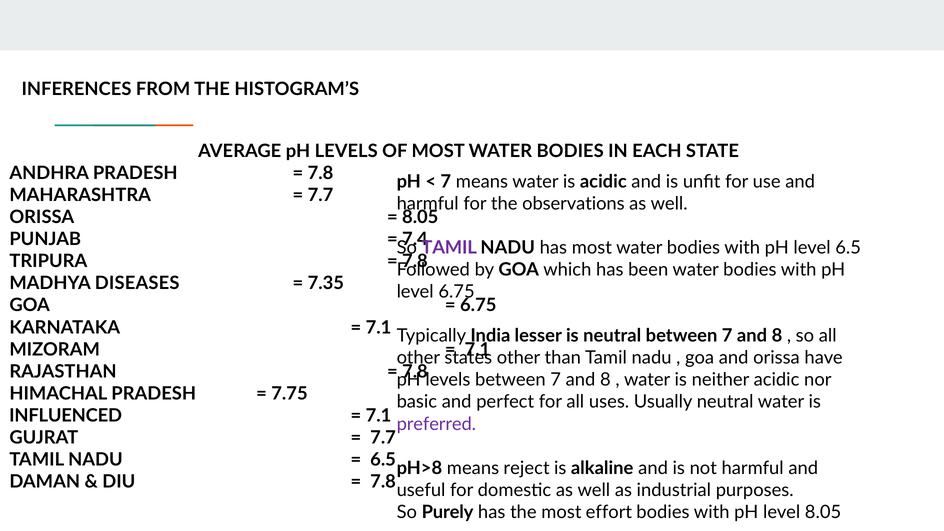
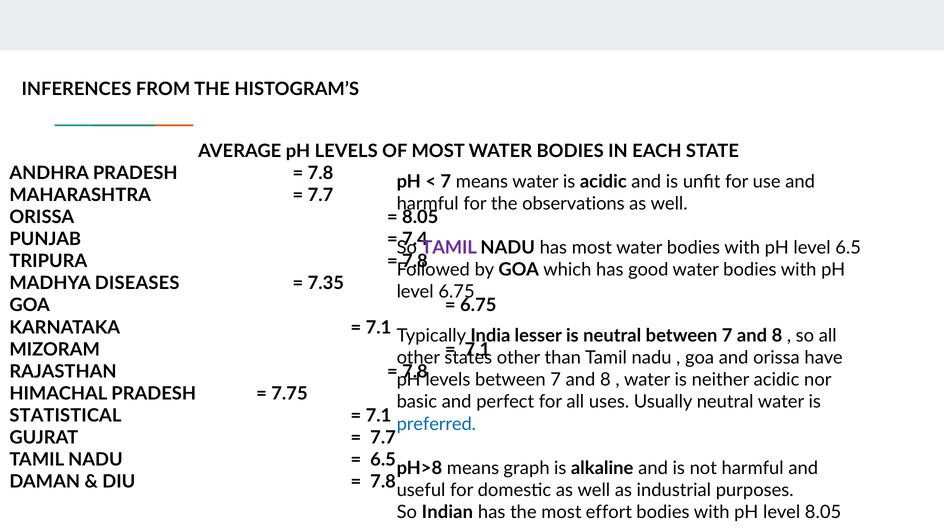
been: been -> good (648, 270)
INFLUENCED: INFLUENCED -> STATISTICAL (65, 416)
preferred colour: purple -> blue (436, 424)
reject: reject -> graph (527, 468)
Purely: Purely -> Indian (447, 512)
